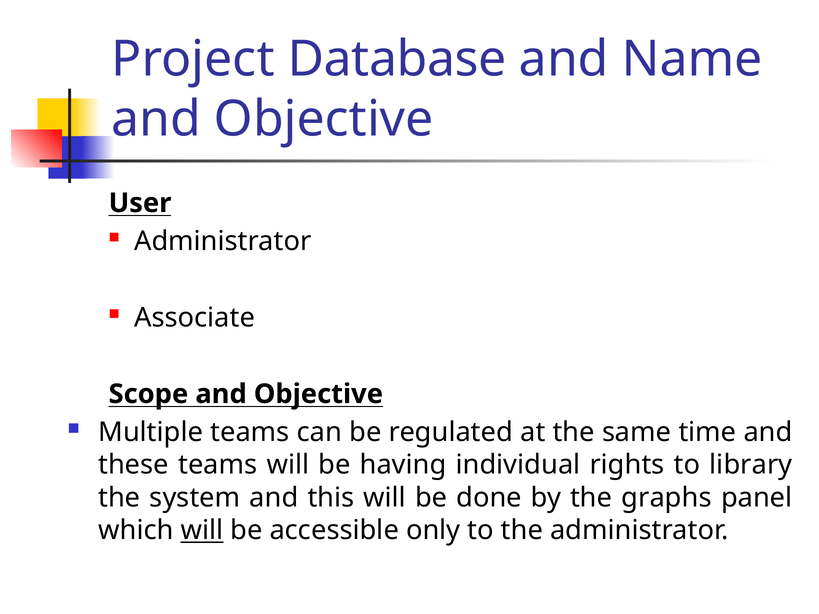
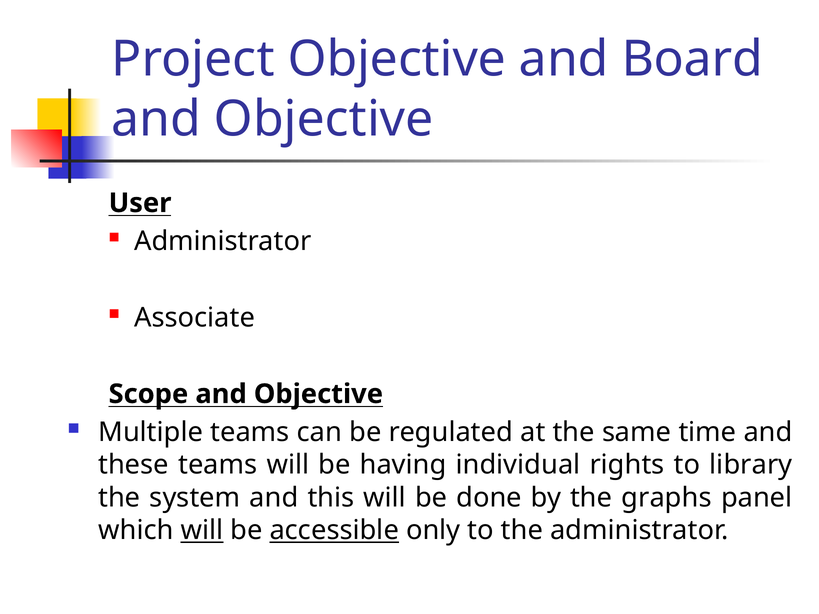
Project Database: Database -> Objective (397, 59)
Name: Name -> Board (692, 59)
accessible underline: none -> present (334, 531)
